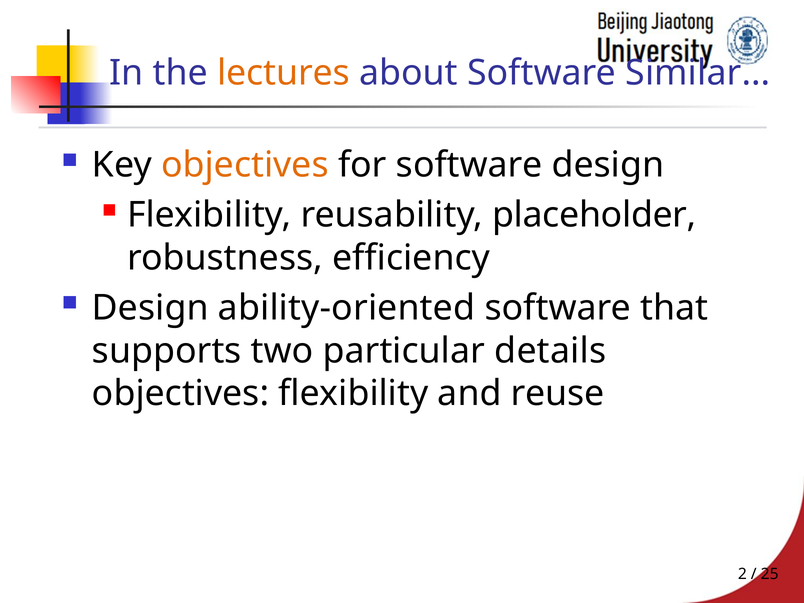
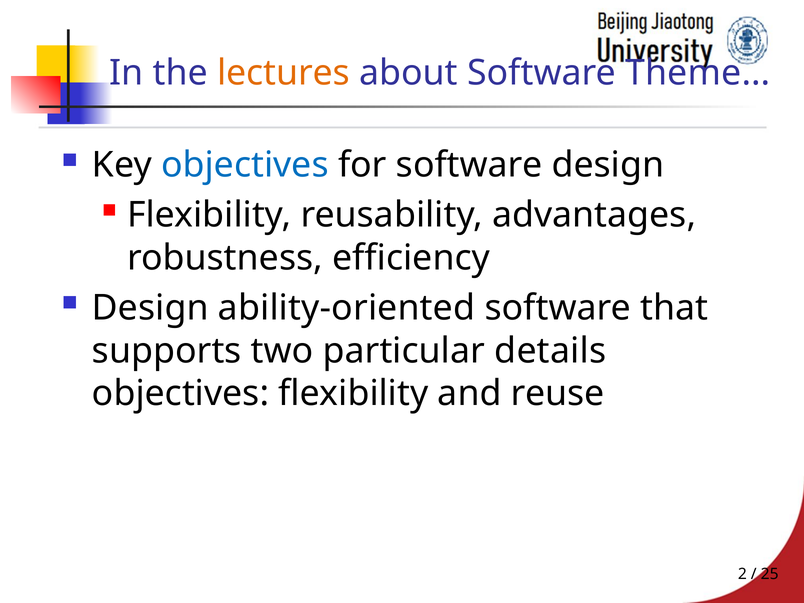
Similar: Similar -> Theme (698, 73)
objectives colour: orange -> blue (245, 165)
placeholder: placeholder -> advantages (594, 215)
